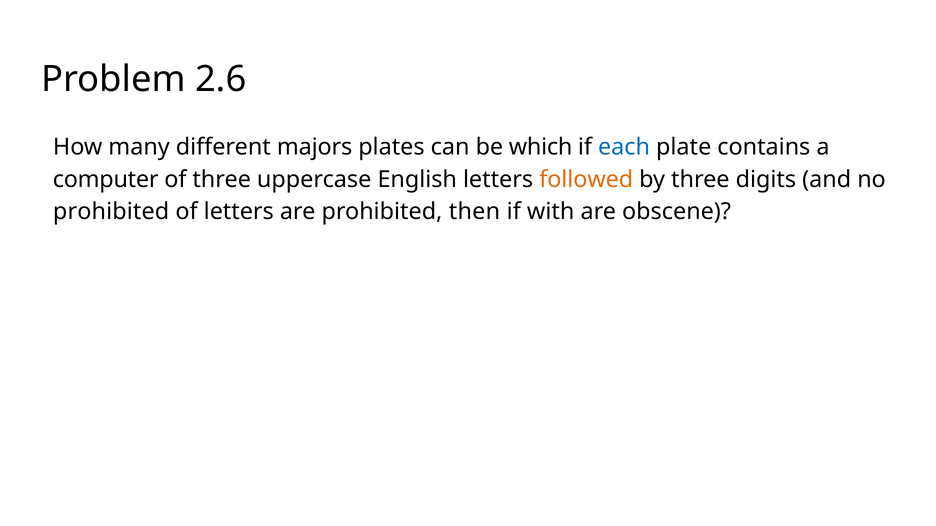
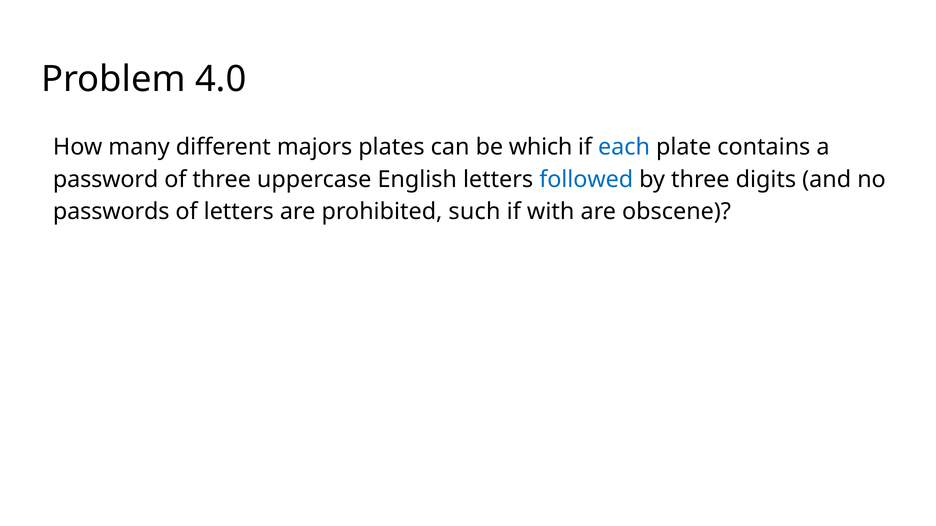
2.6: 2.6 -> 4.0 (221, 79)
computer: computer -> password (106, 179)
followed colour: orange -> blue (586, 179)
prohibited: prohibited -> passwords (111, 212)
then: then -> such (474, 212)
